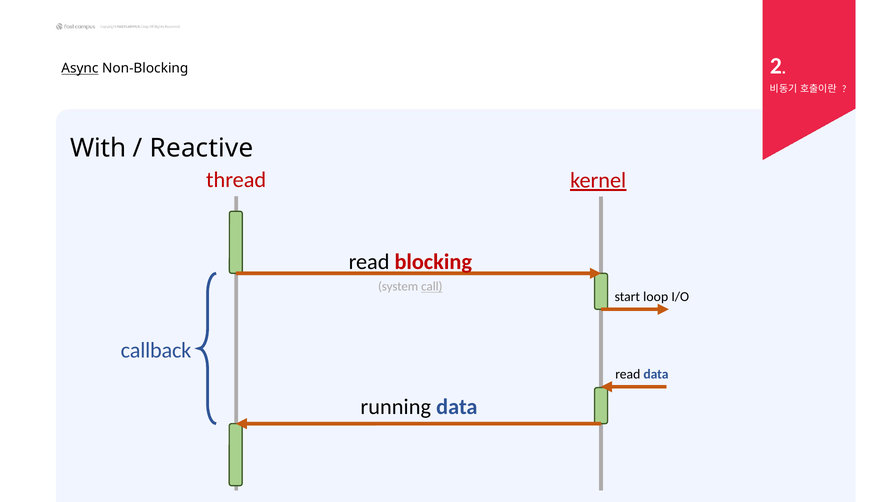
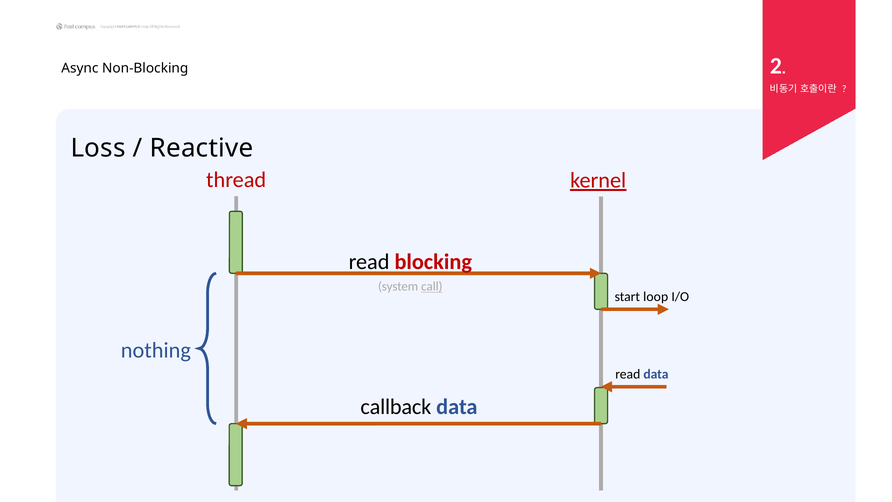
Async underline: present -> none (80, 68)
With: With -> Loss (98, 148)
callback: callback -> nothing (156, 350)
running: running -> callback (396, 407)
